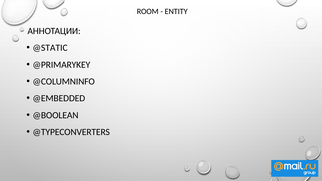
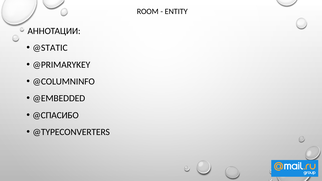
@BOOLEAN: @BOOLEAN -> @СПАСИБО (56, 115)
